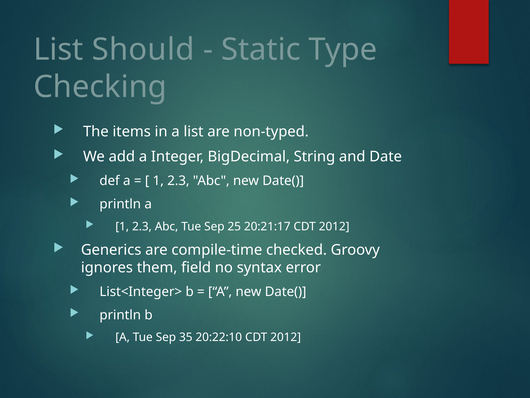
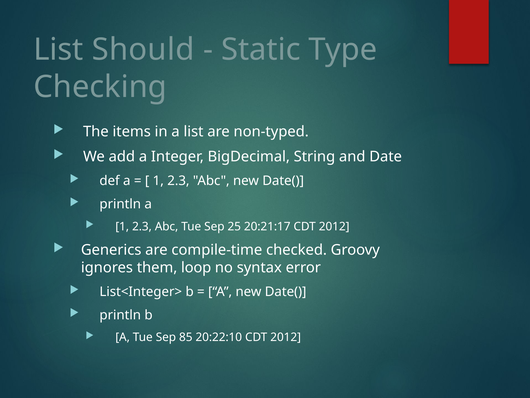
field: field -> loop (196, 267)
35: 35 -> 85 (186, 337)
